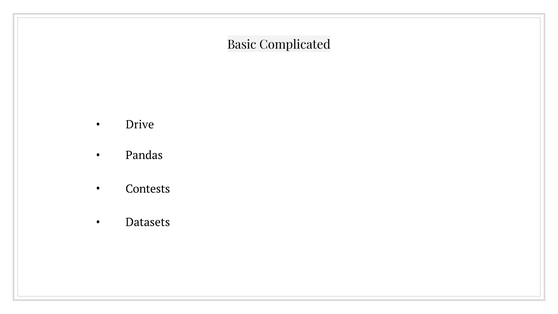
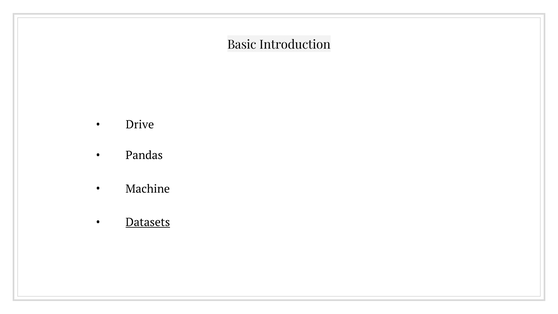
Complicated: Complicated -> Introduction (295, 45)
Contests: Contests -> Machine (148, 189)
Datasets underline: none -> present (148, 222)
